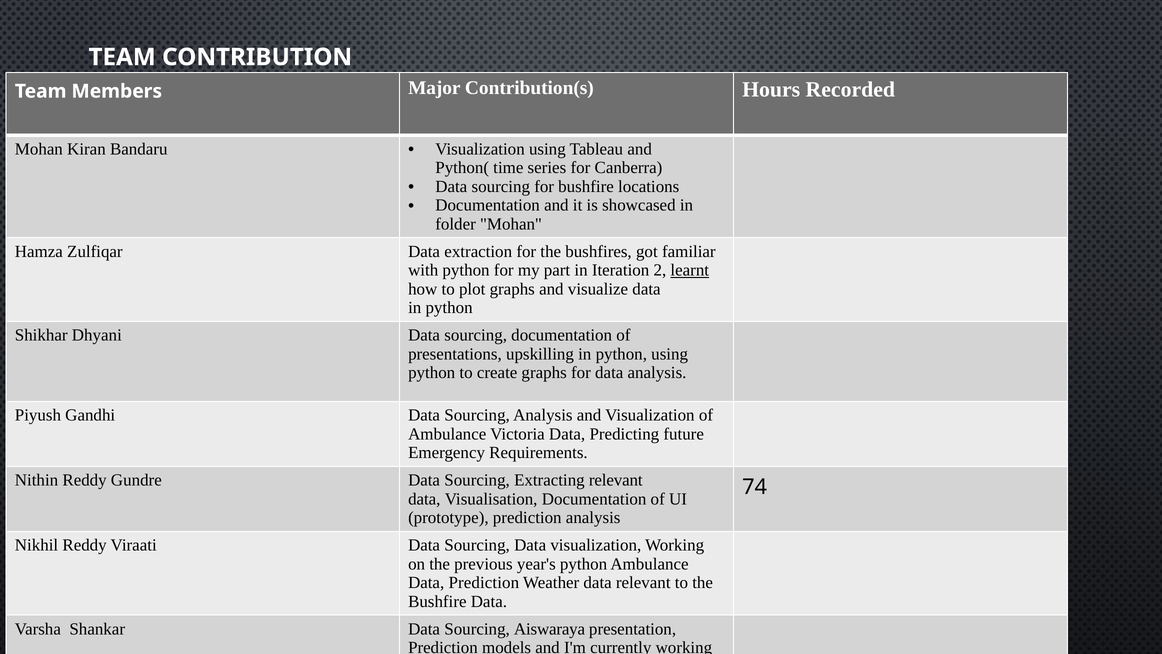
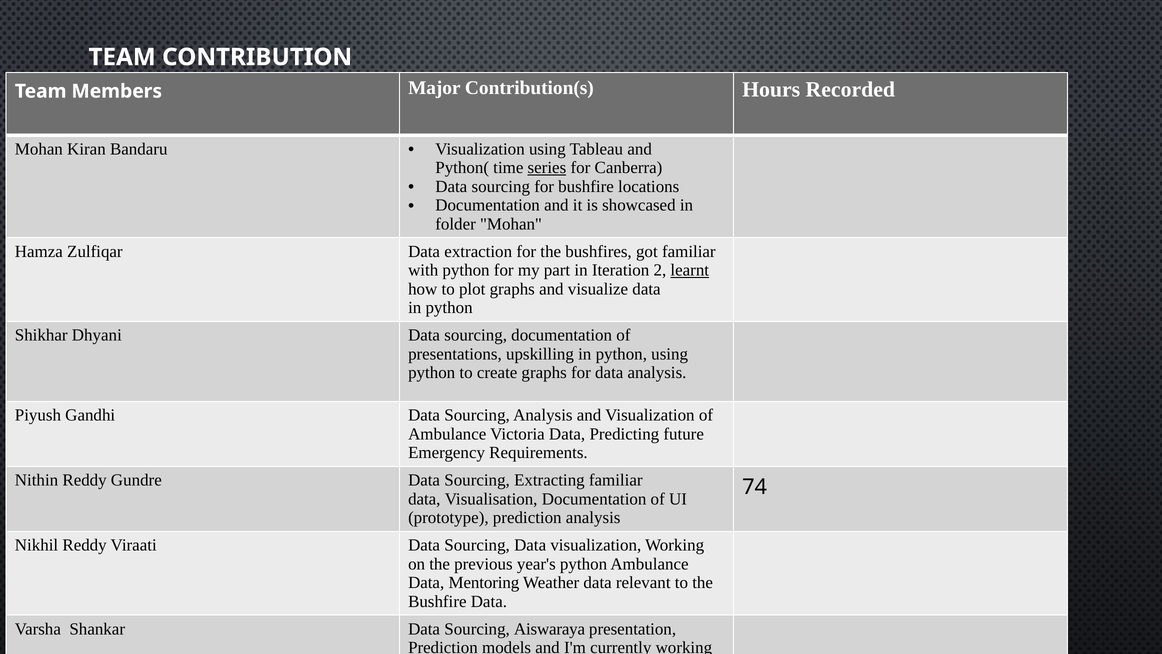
series underline: none -> present (547, 168)
Extracting relevant: relevant -> familiar (616, 480)
Data Prediction: Prediction -> Mentoring (484, 582)
